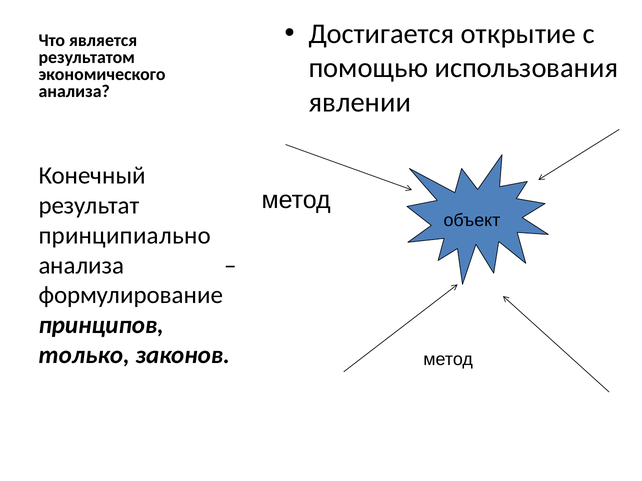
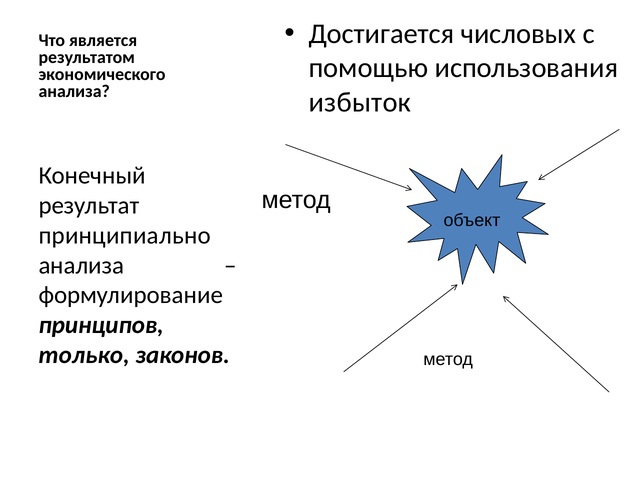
открытие: открытие -> числовых (518, 34)
явлении: явлении -> избыток (360, 102)
